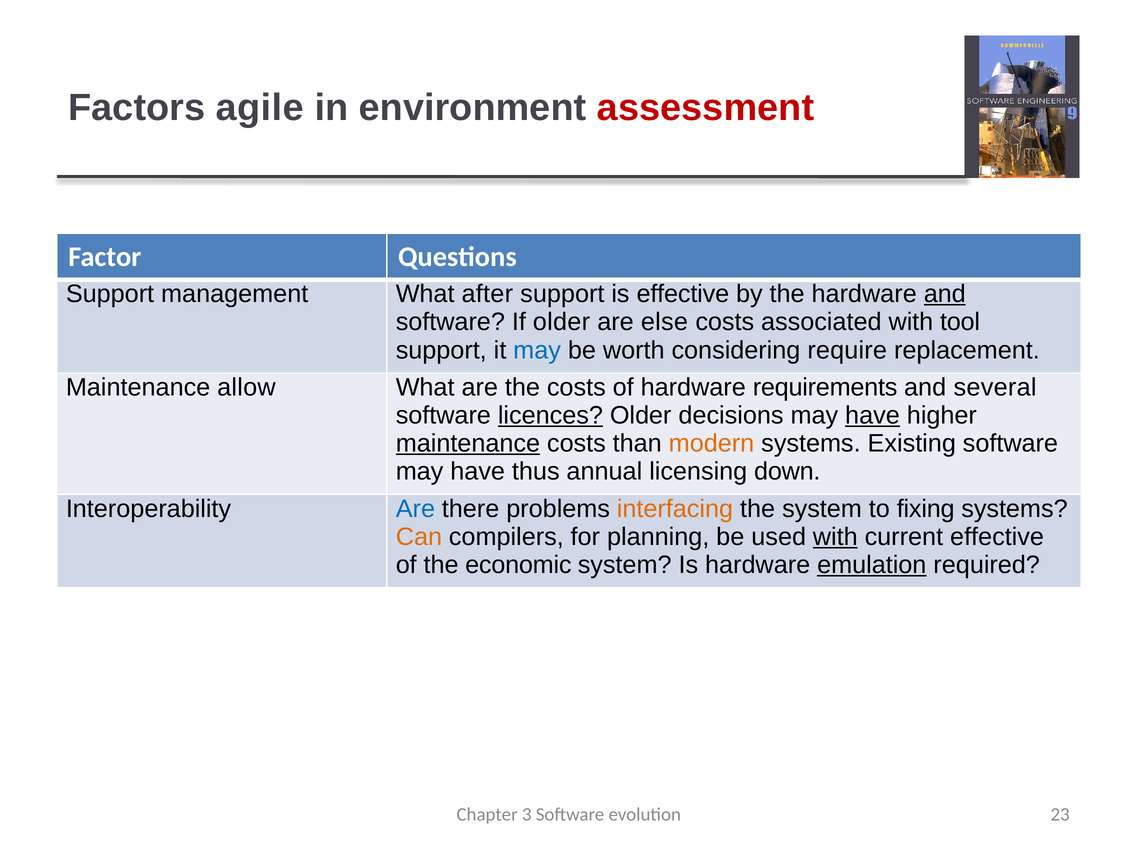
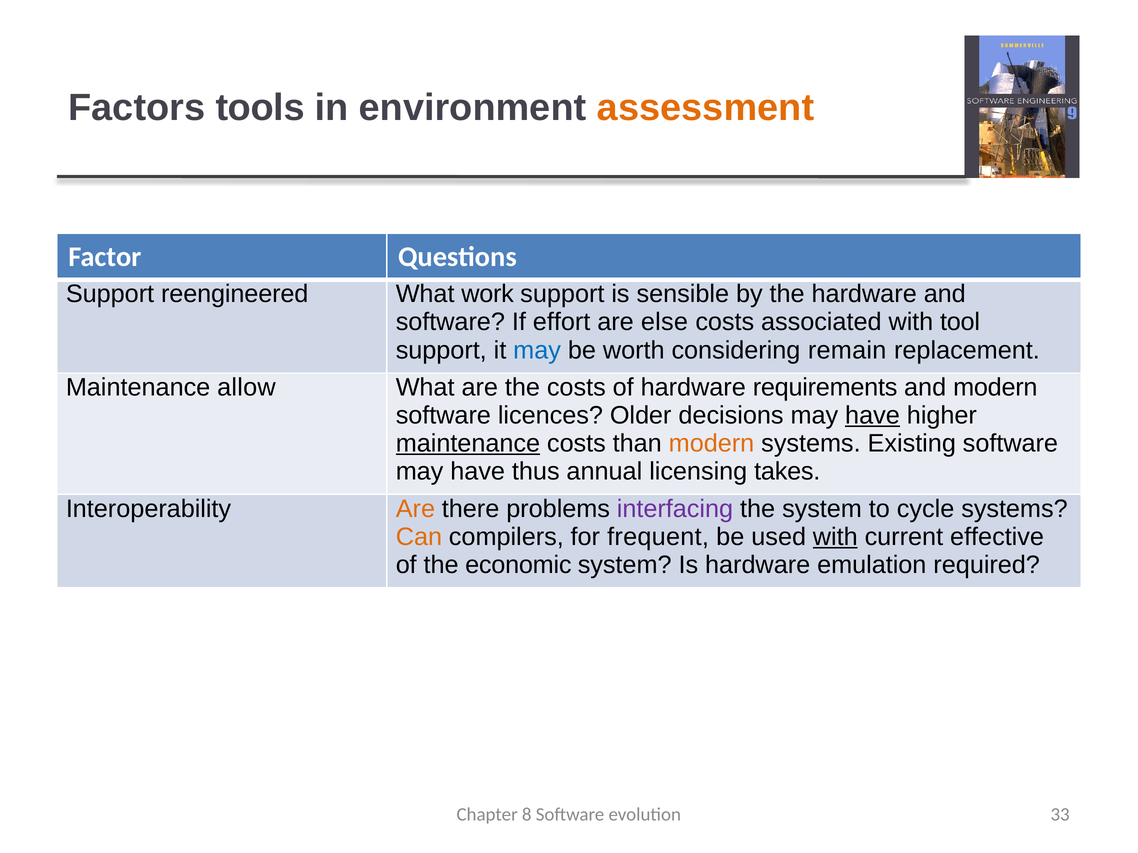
agile: agile -> tools (260, 108)
assessment colour: red -> orange (706, 108)
management: management -> reengineered (235, 294)
after: after -> work (488, 294)
is effective: effective -> sensible (683, 294)
and underline: present -> none (945, 294)
If older: older -> effort (562, 322)
require: require -> remain (847, 350)
and several: several -> modern (995, 388)
licences underline: present -> none (550, 416)
down: down -> takes (787, 472)
Are colour: blue -> orange (415, 509)
interfacing colour: orange -> purple (675, 509)
fixing: fixing -> cycle (926, 509)
planning: planning -> frequent (658, 537)
emulation underline: present -> none (872, 565)
3: 3 -> 8 (527, 815)
23: 23 -> 33 (1060, 815)
